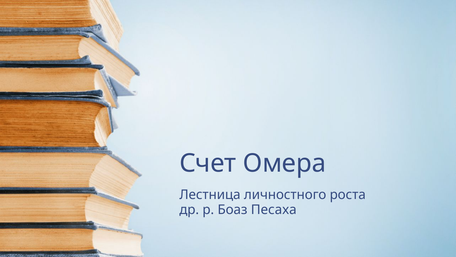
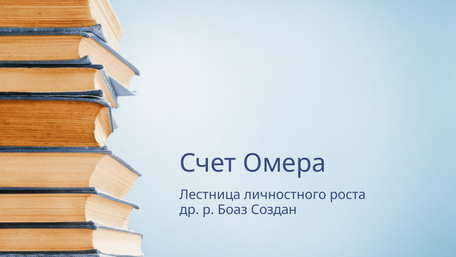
Песаха: Песаха -> Создан (274, 210)
